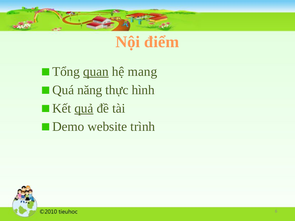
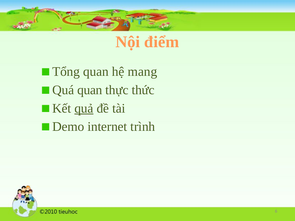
quan underline: present -> none (96, 72)
Quá năng: năng -> quan (90, 90)
hình: hình -> thức (143, 90)
website: website -> internet (107, 127)
